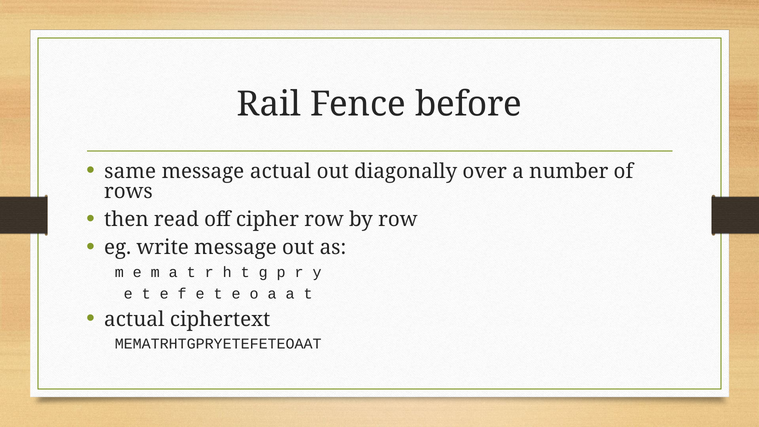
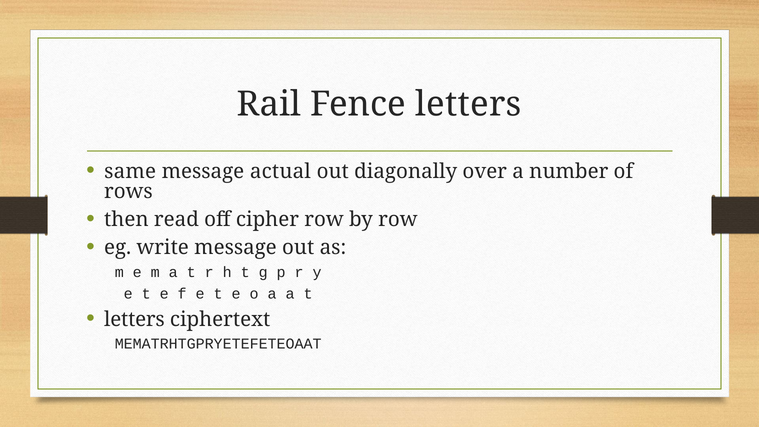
Fence before: before -> letters (468, 104)
actual: actual -> letters (134, 319)
